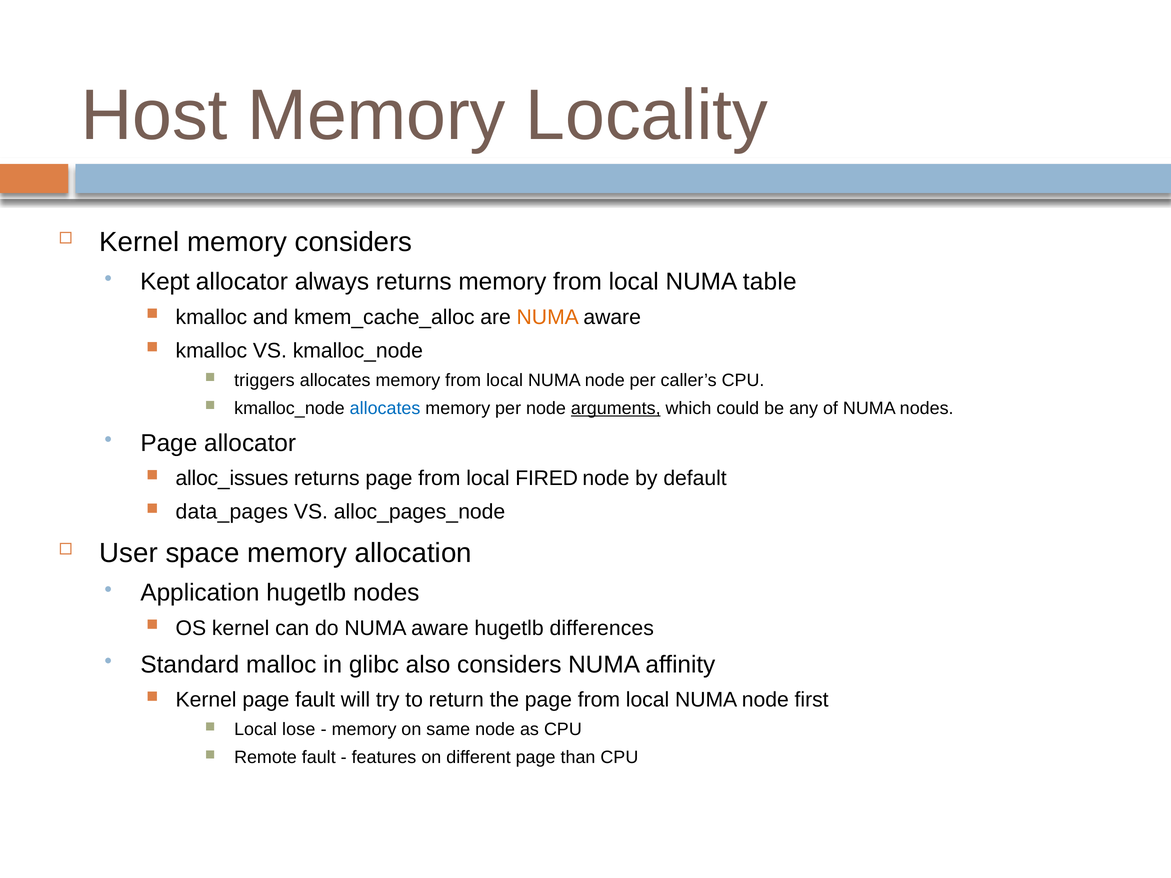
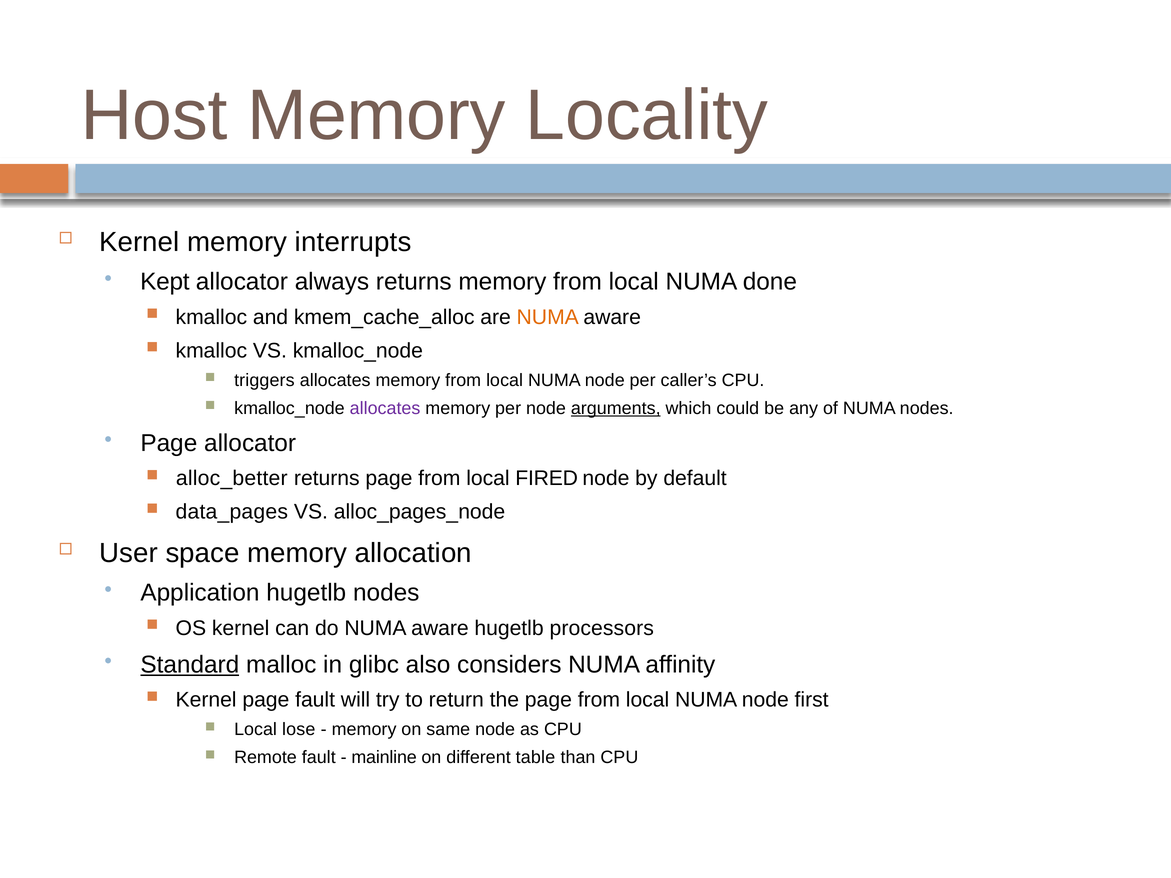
memory considers: considers -> interrupts (353, 242)
table: table -> done (770, 282)
allocates colour: blue -> purple (385, 408)
alloc_issues: alloc_issues -> alloc_better (232, 478)
differences: differences -> processors (602, 628)
Standard underline: none -> present (190, 665)
features: features -> mainline (384, 758)
different page: page -> table (535, 758)
